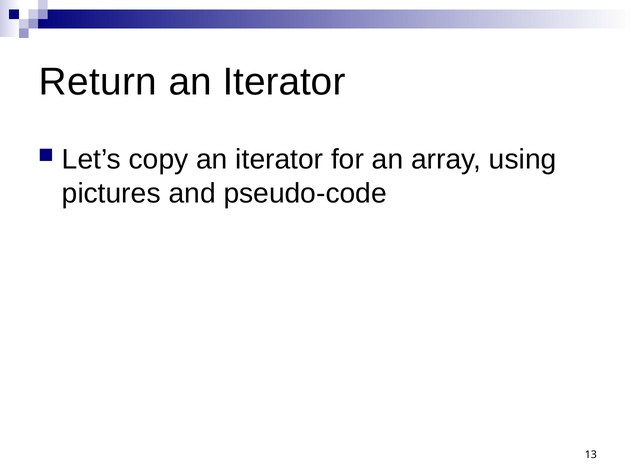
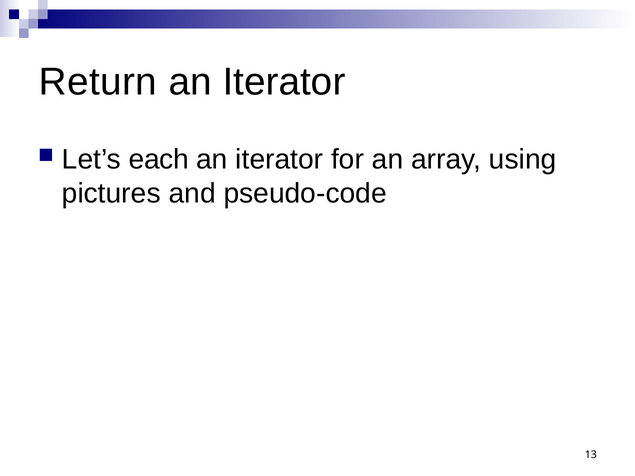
copy: copy -> each (159, 160)
